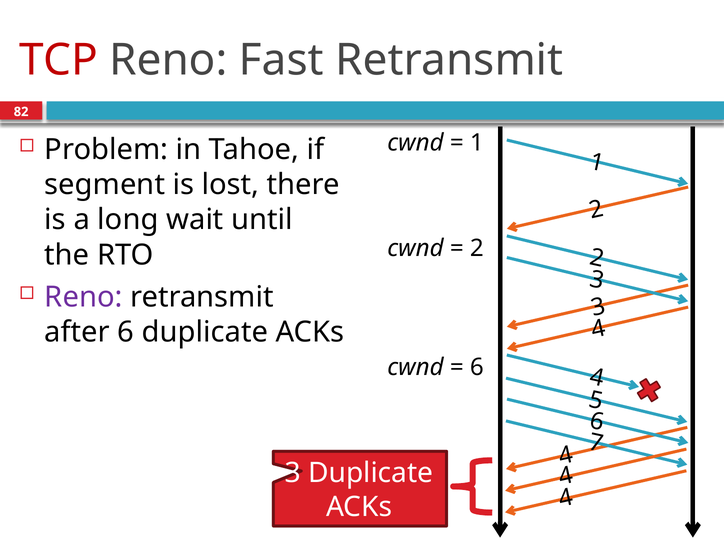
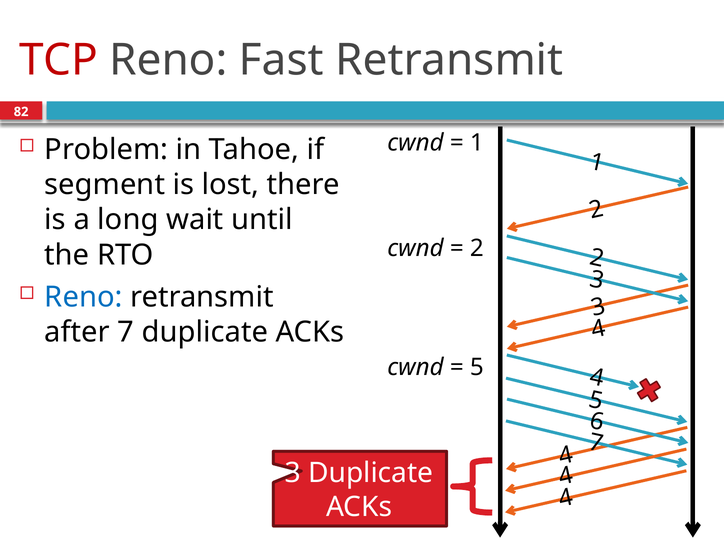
Reno colour: purple -> blue (84, 297)
after 6: 6 -> 7 (126, 332)
6: 6 -> 5 (477, 367)
